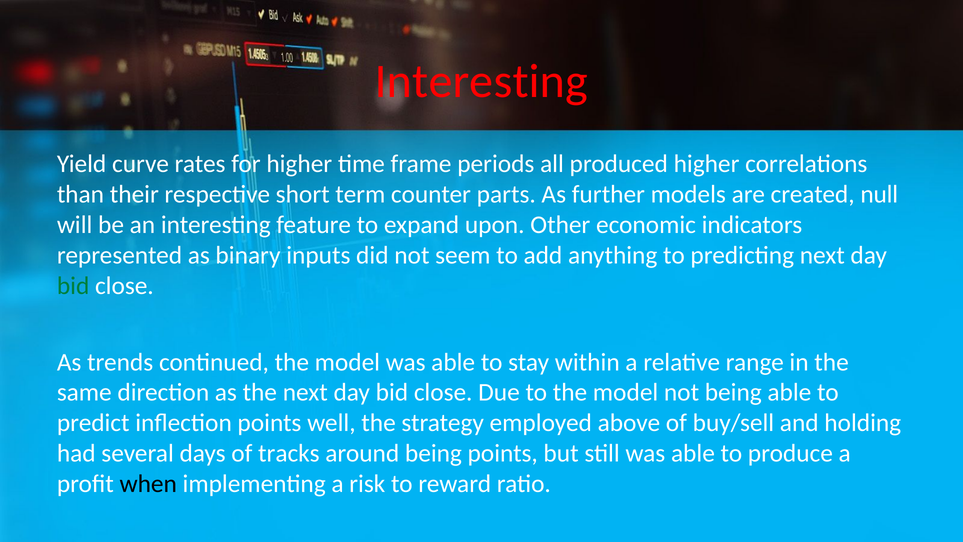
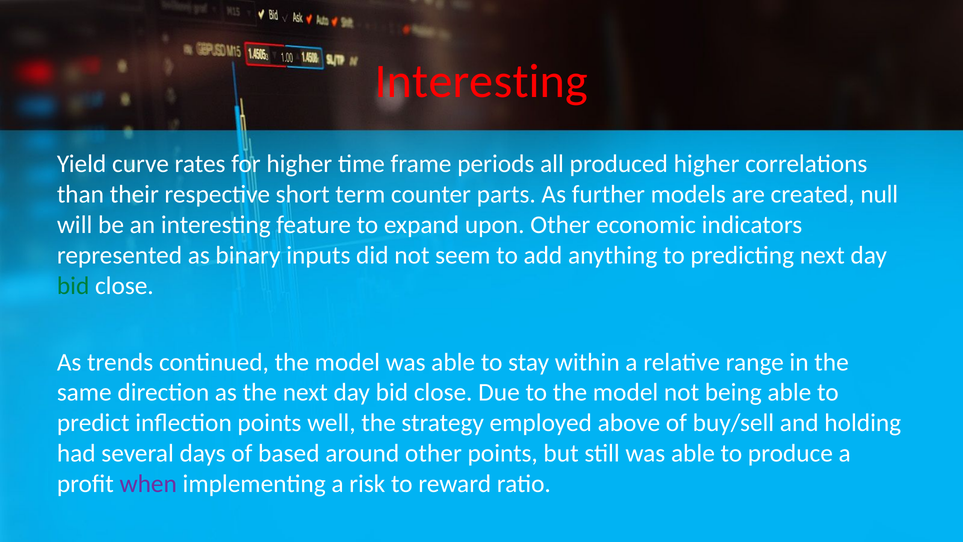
tracks: tracks -> based (289, 453)
around being: being -> other (433, 453)
when colour: black -> purple (148, 484)
